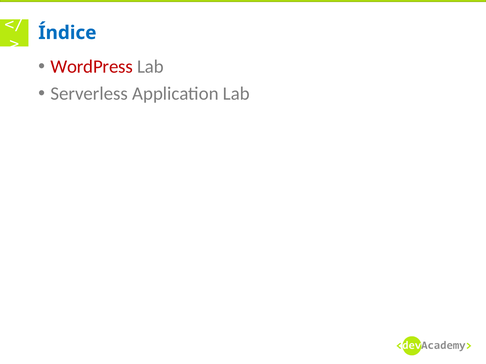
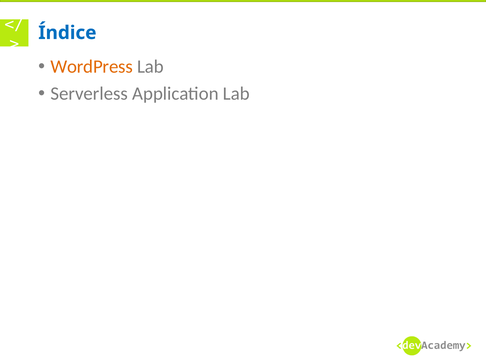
WordPress colour: red -> orange (92, 67)
